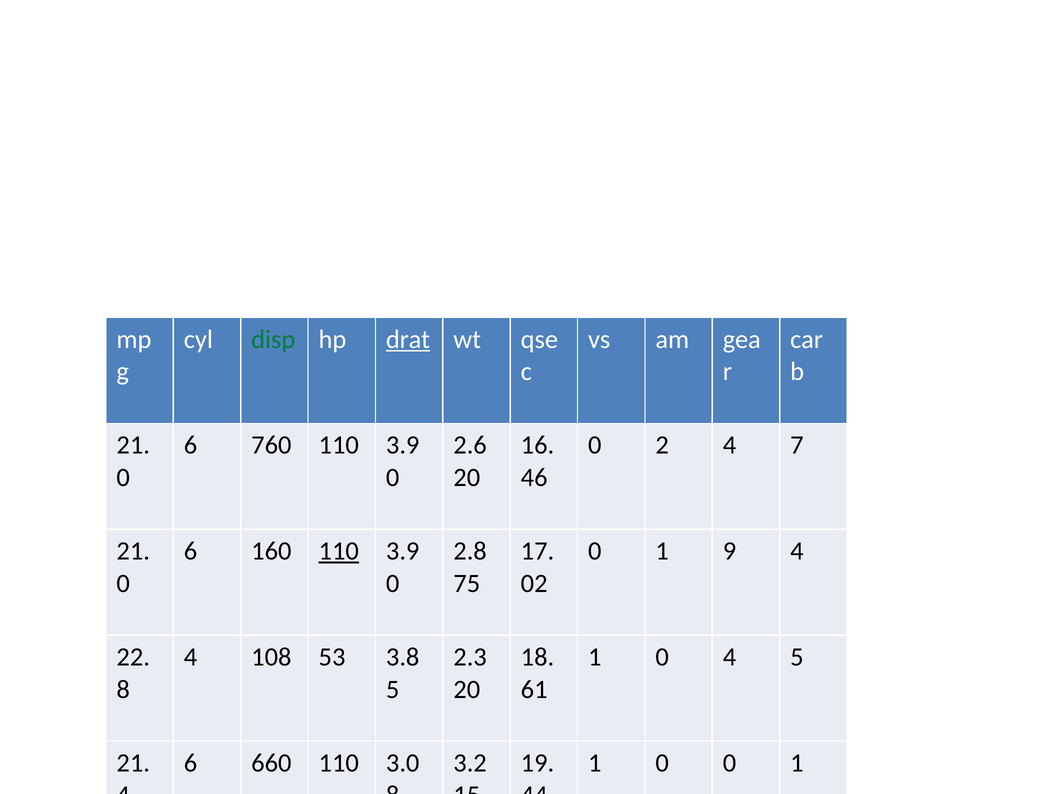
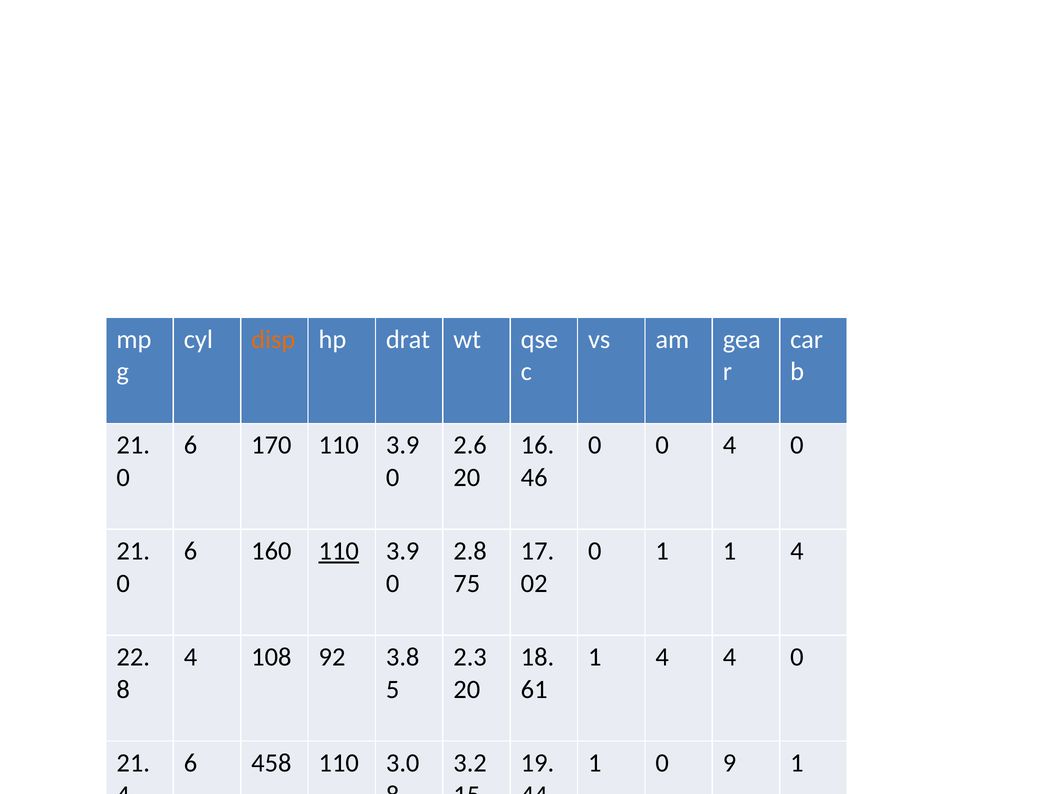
disp colour: green -> orange (273, 339)
drat underline: present -> none (408, 339)
760: 760 -> 170 (271, 445)
2: 2 -> 0 (662, 445)
7: 7 -> 0 (797, 445)
1 9: 9 -> 1 (730, 551)
53: 53 -> 92 (332, 657)
0: 0 -> 4 (662, 657)
5: 5 -> 0 (797, 657)
660: 660 -> 458 (271, 763)
1 0 0: 0 -> 9 (730, 763)
